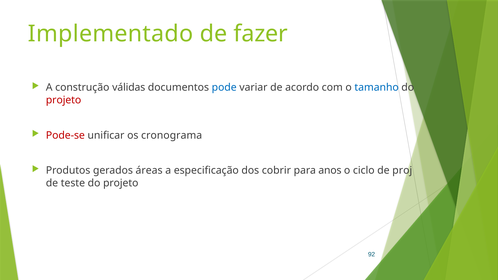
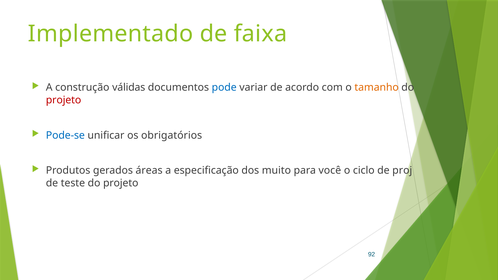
fazer: fazer -> faixa (260, 34)
tamanho colour: blue -> orange (377, 88)
Pode-se colour: red -> blue (65, 135)
cronograma: cronograma -> obrigatórios (172, 135)
cobrir: cobrir -> muito (276, 171)
anos: anos -> você (330, 171)
